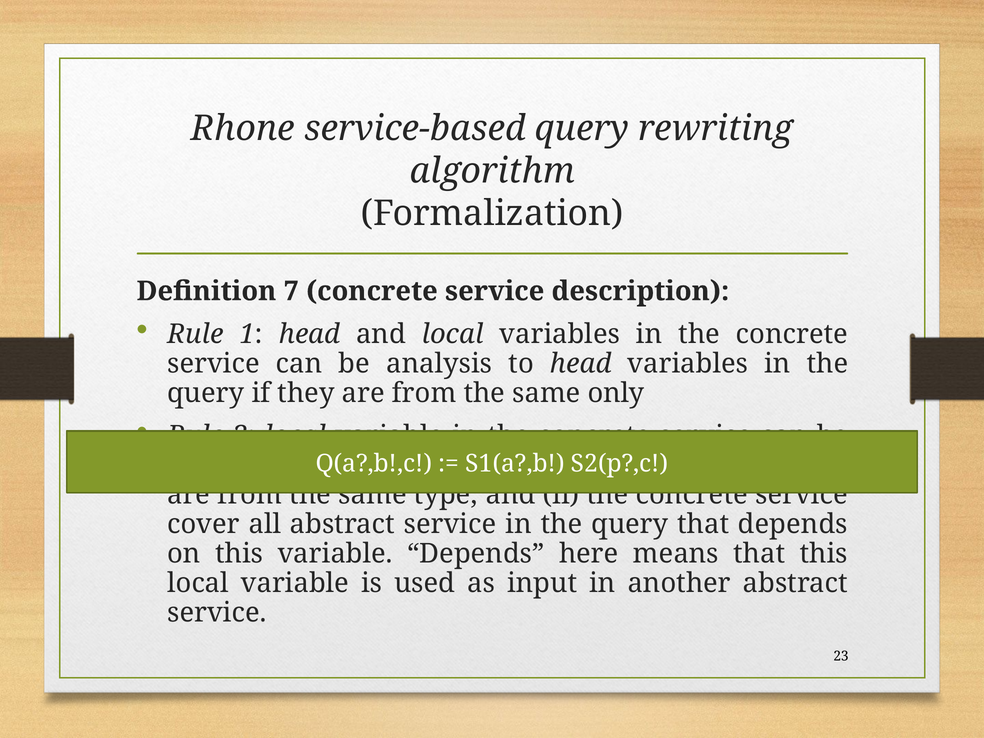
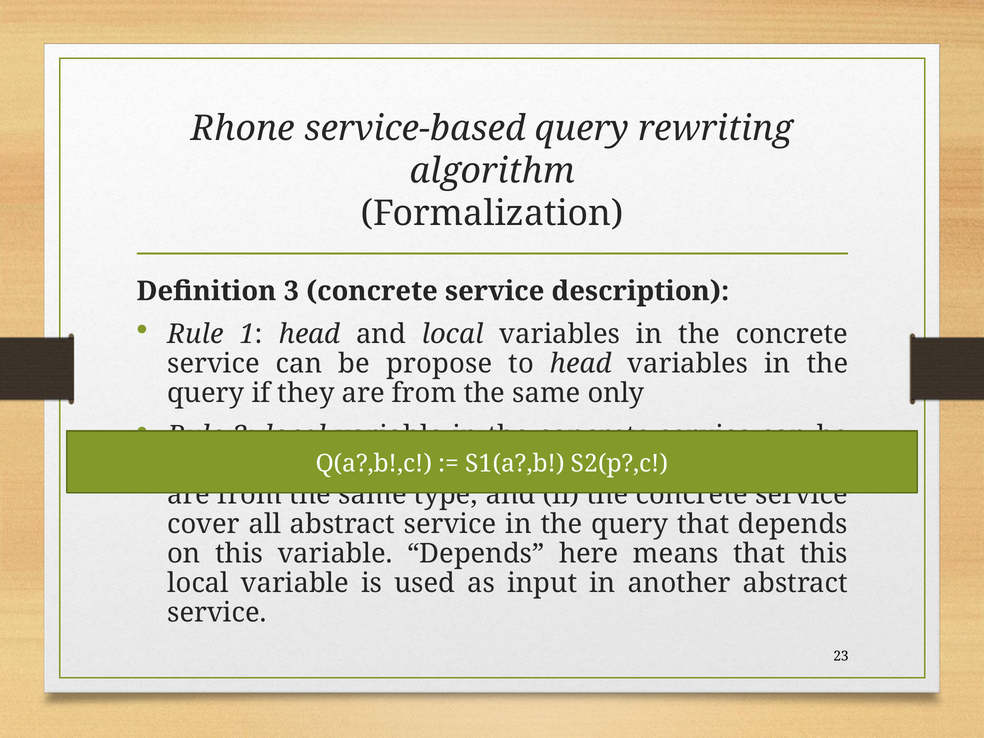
7: 7 -> 3 (291, 291)
analysis: analysis -> propose (439, 364)
